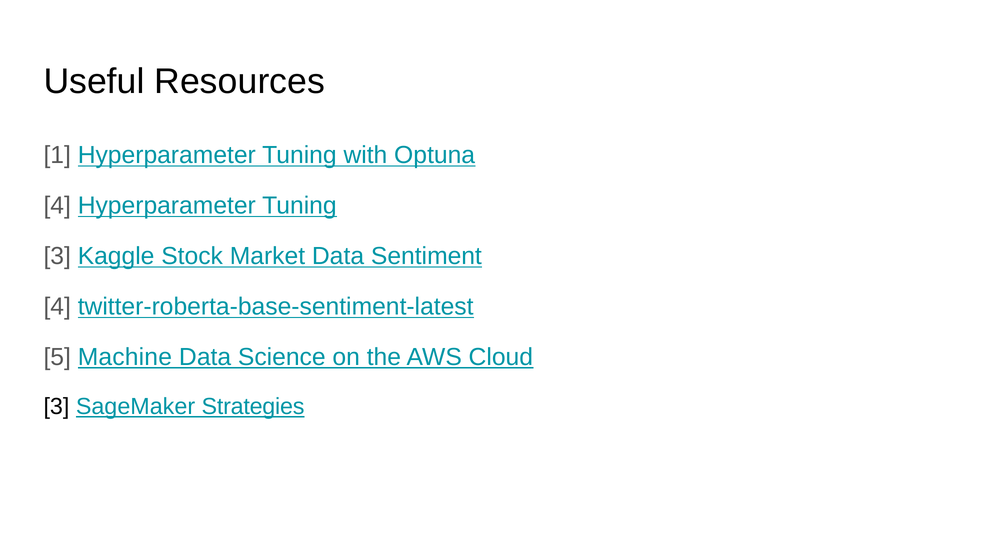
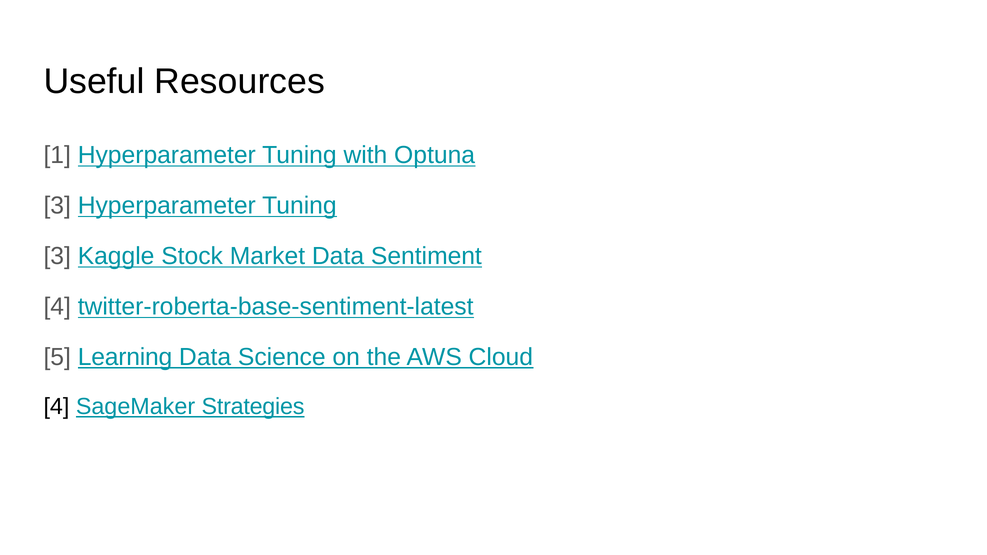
4: 4 -> 3 (57, 206)
Machine: Machine -> Learning (125, 357)
3: 3 -> 4 (56, 406)
